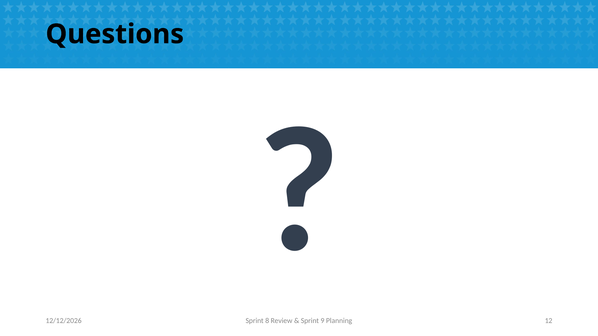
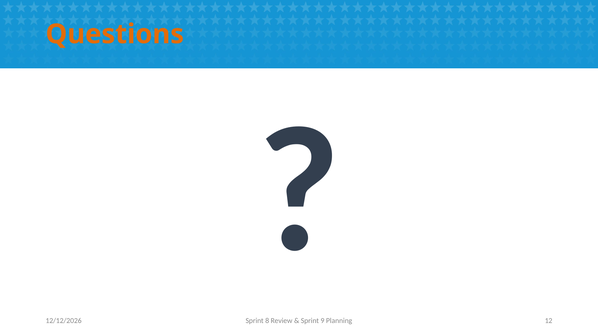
Questions colour: black -> orange (115, 34)
